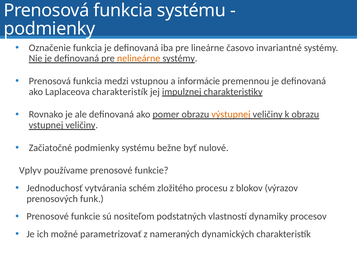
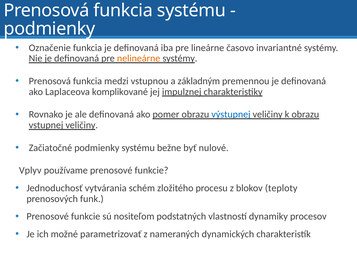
informácie: informácie -> základným (199, 81)
Laplaceova charakteristík: charakteristík -> komplikované (120, 92)
výstupnej colour: orange -> blue (231, 114)
výrazov: výrazov -> teploty (281, 188)
